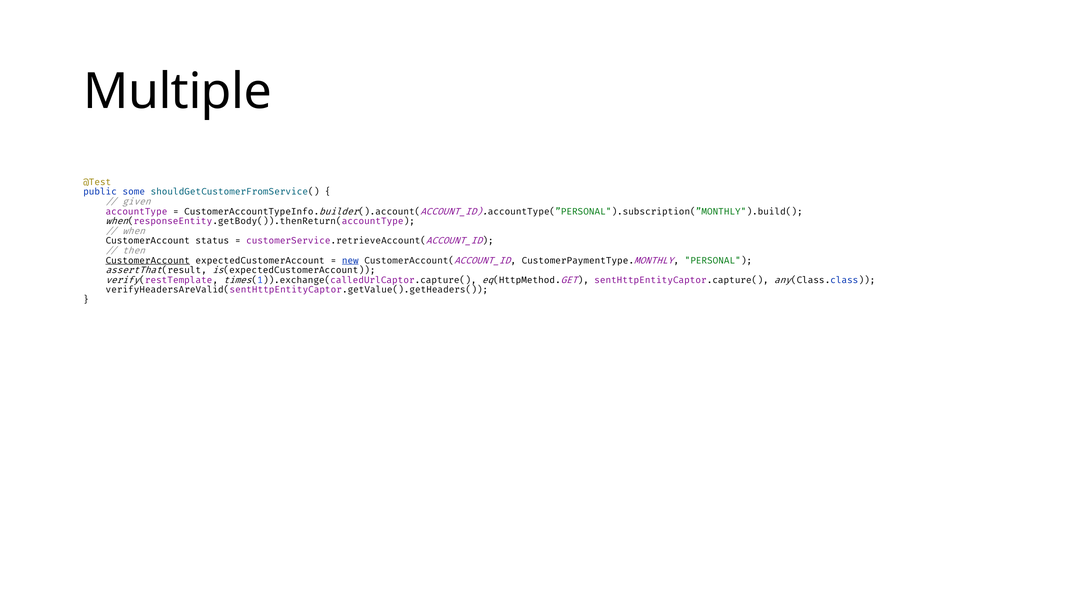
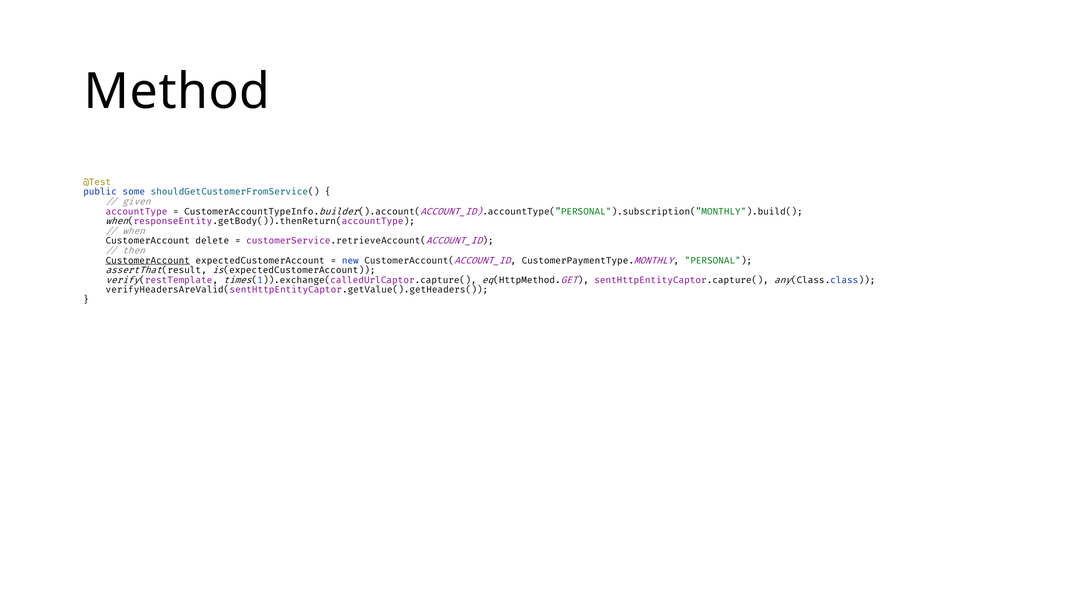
Multiple: Multiple -> Method (177, 92)
status: status -> delete (212, 241)
new underline: present -> none (350, 261)
